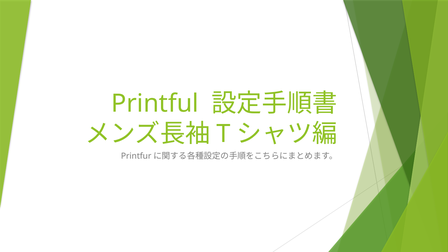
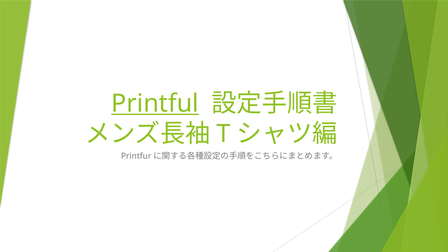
Printful underline: none -> present (155, 104)
